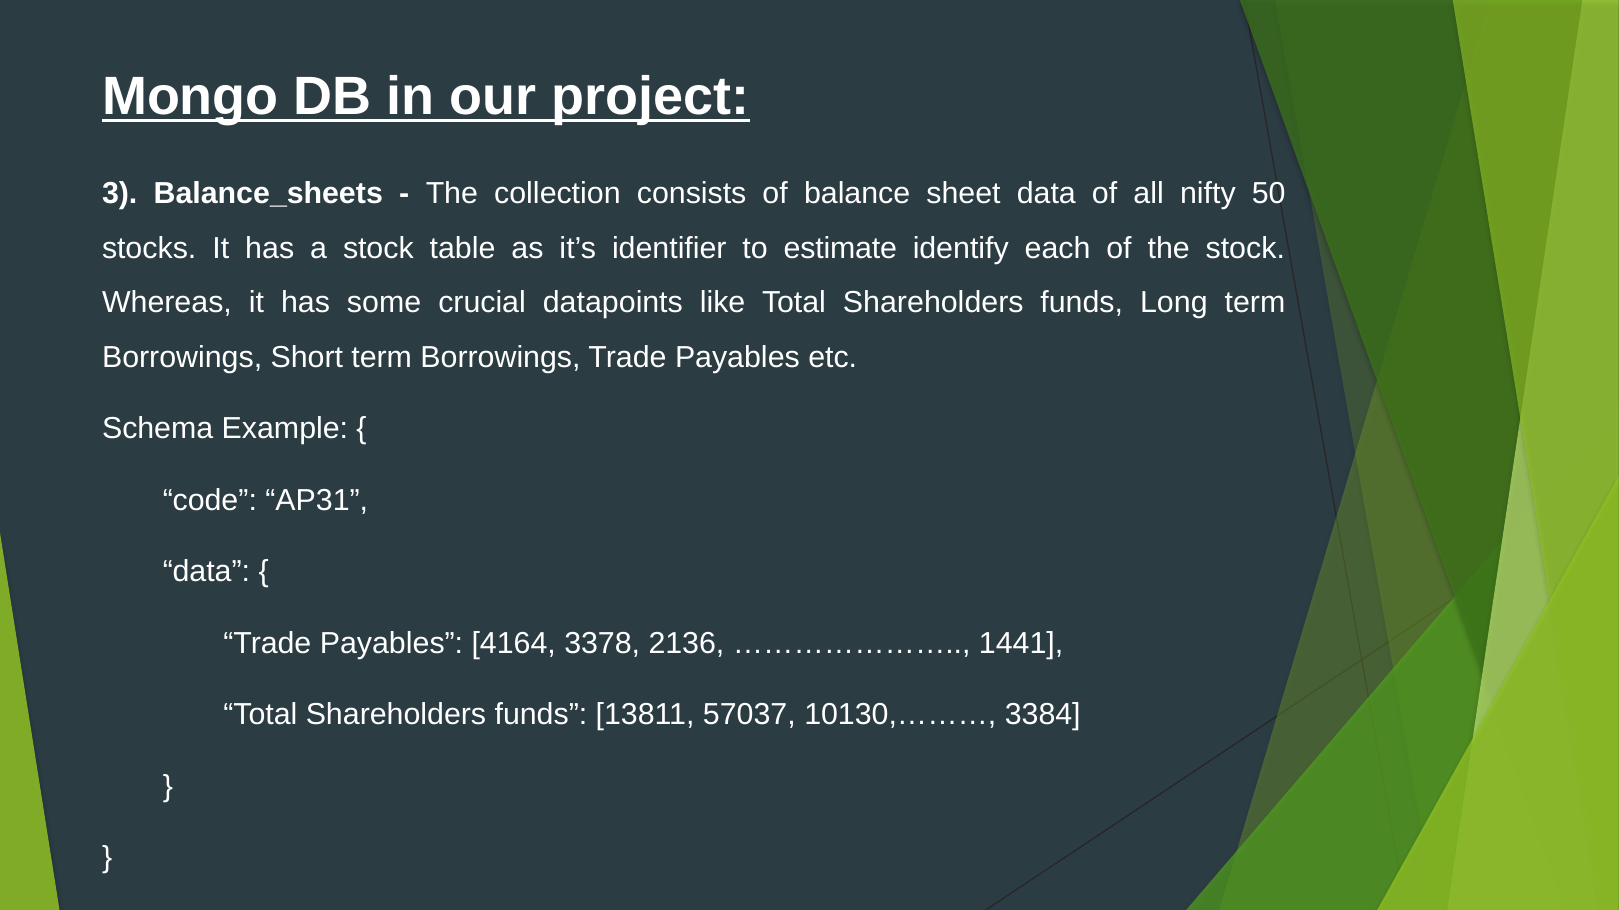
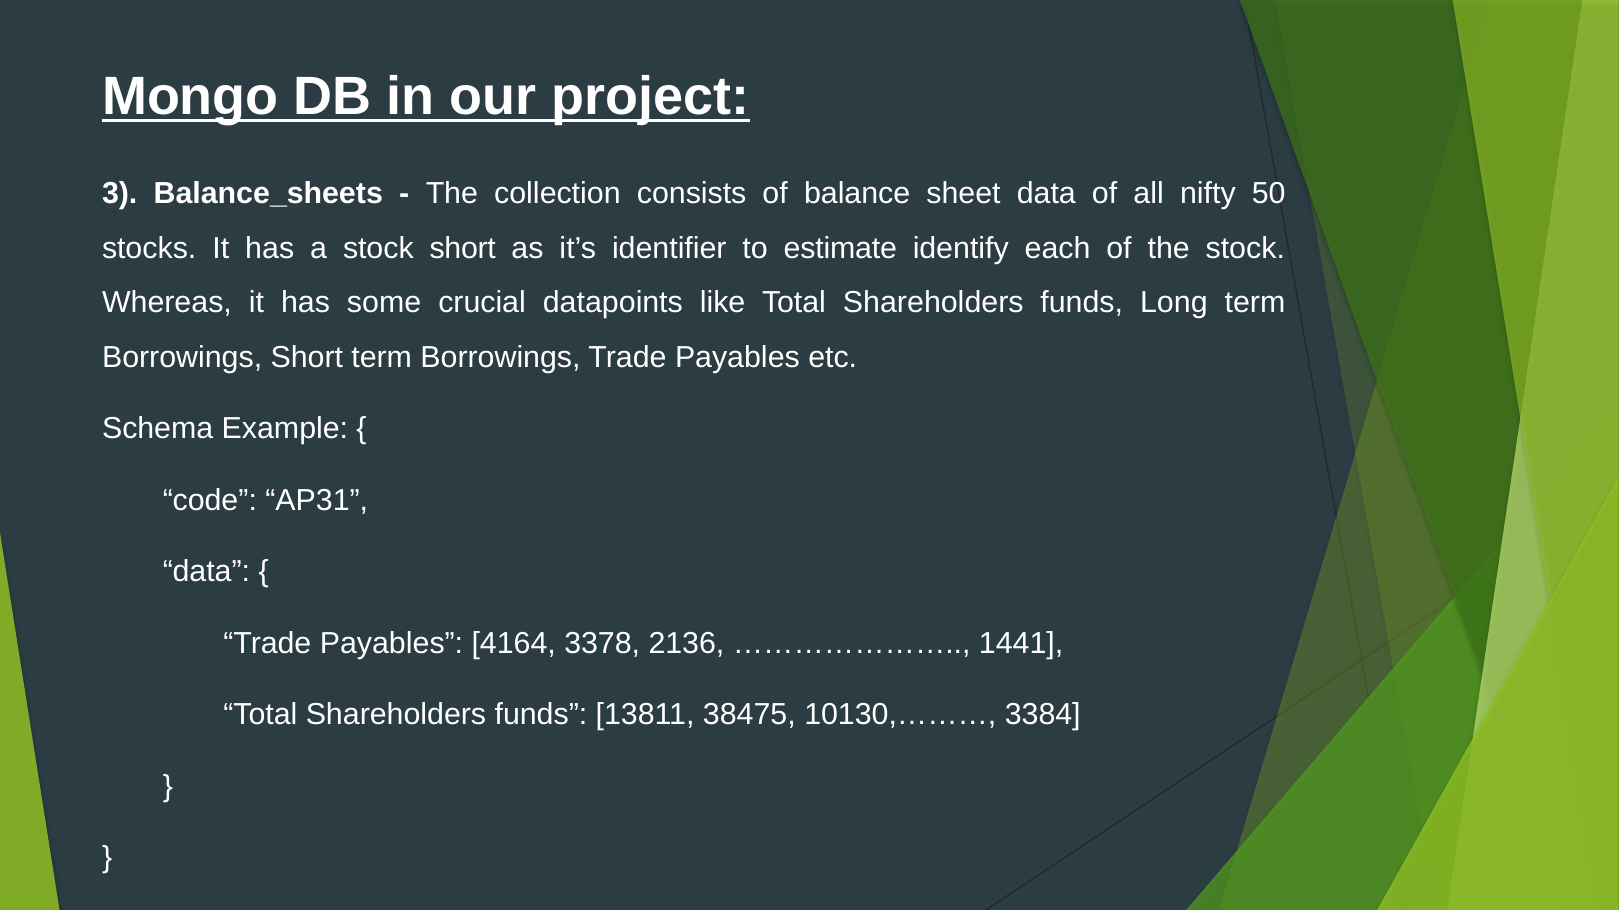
stock table: table -> short (463, 248)
57037: 57037 -> 38475 (749, 715)
